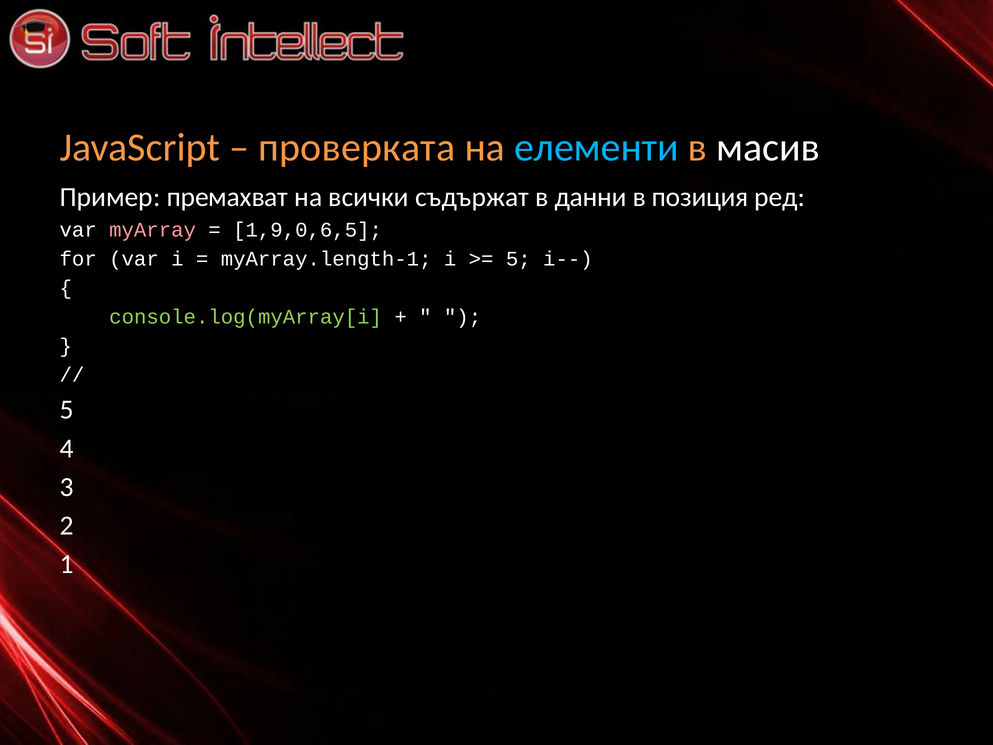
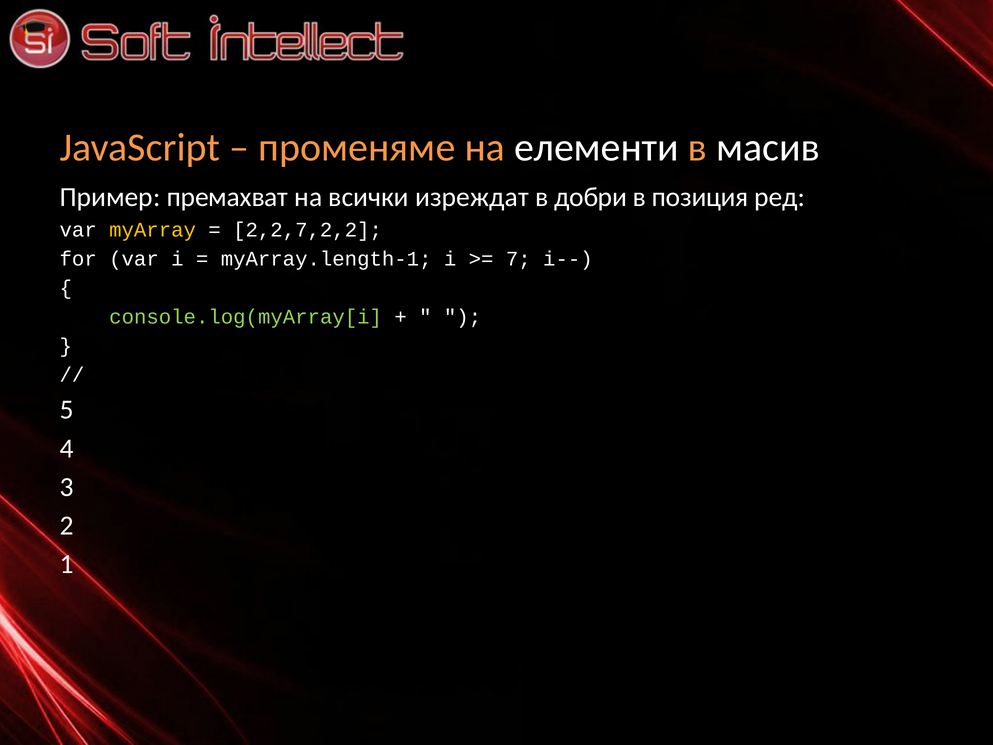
проверката: проверката -> променяме (357, 148)
елементи colour: light blue -> white (597, 148)
съдържат: съдържат -> изреждат (472, 197)
данни: данни -> добри (591, 197)
myArray colour: pink -> yellow (153, 230)
1,9,0,6,5: 1,9,0,6,5 -> 2,2,7,2,2 (308, 230)
5: 5 -> 7 (518, 259)
